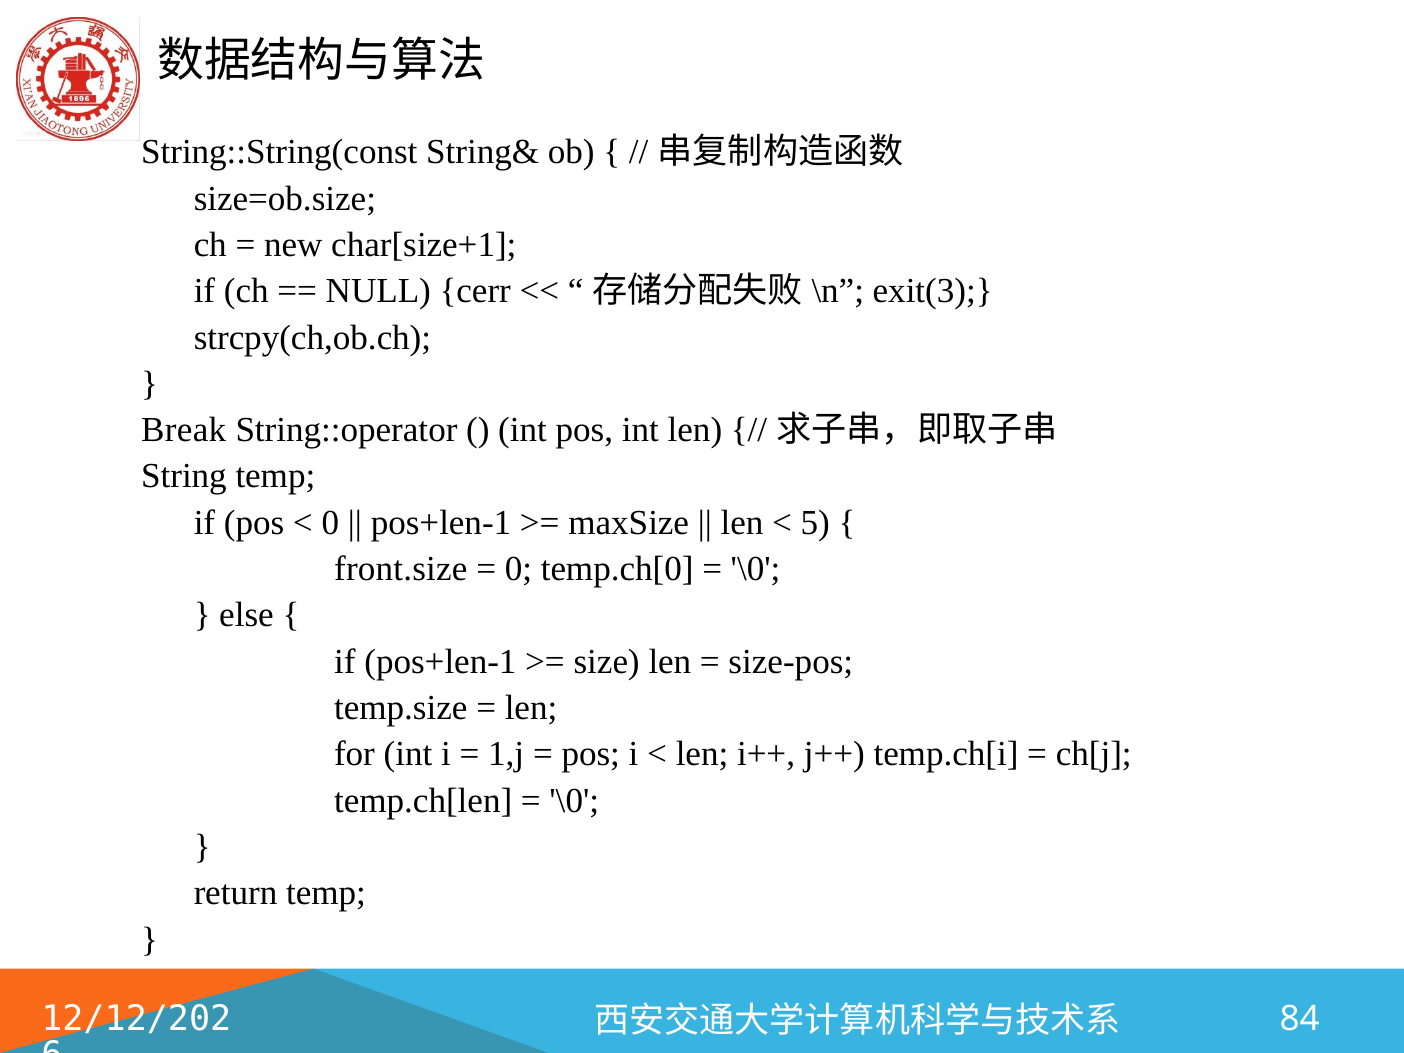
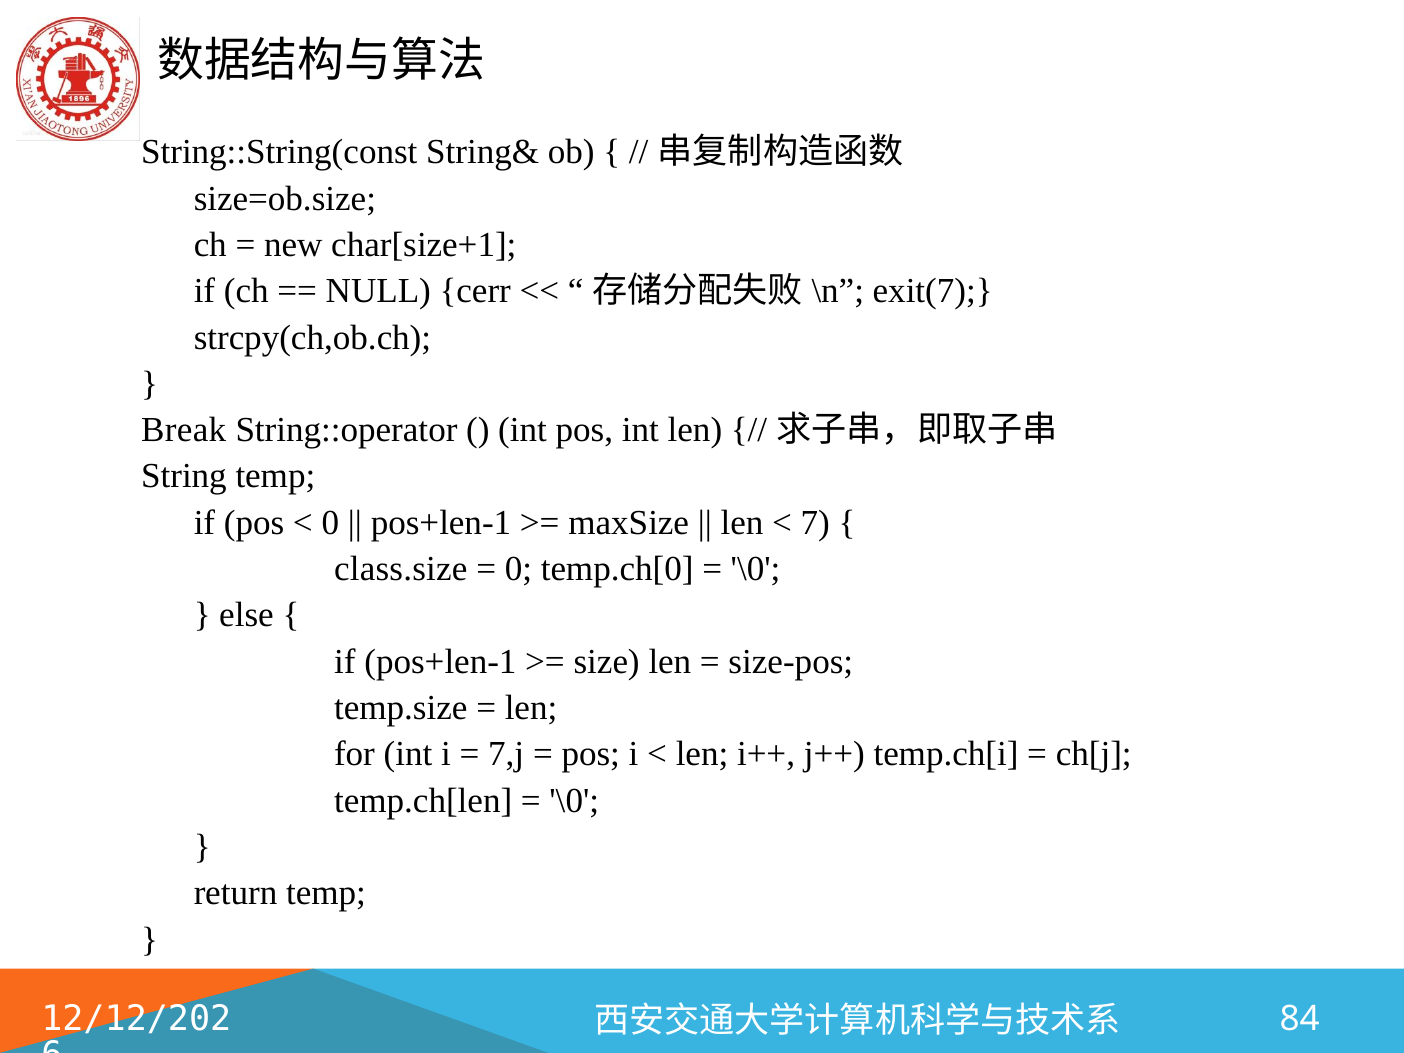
exit(3: exit(3 -> exit(7 (933, 291)
5: 5 -> 7 (815, 523)
front.size: front.size -> class.size (401, 569)
1,j: 1,j -> 7,j (506, 754)
